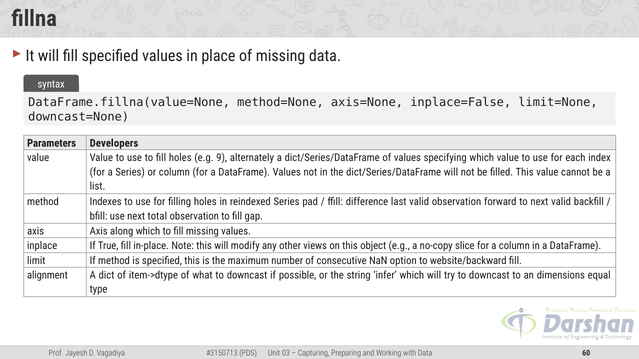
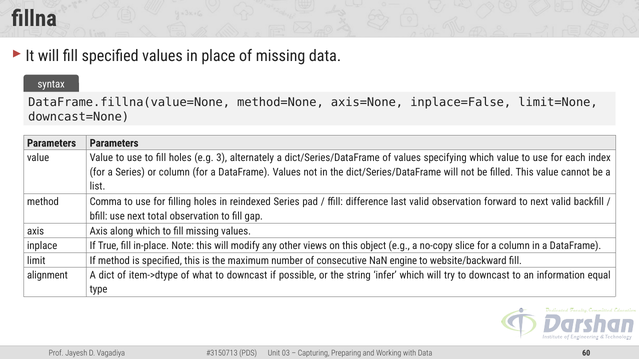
Parameters Developers: Developers -> Parameters (114, 143)
9: 9 -> 3 (222, 158)
Indexes: Indexes -> Comma (106, 202)
option: option -> engine (403, 261)
dimensions: dimensions -> information (561, 276)
